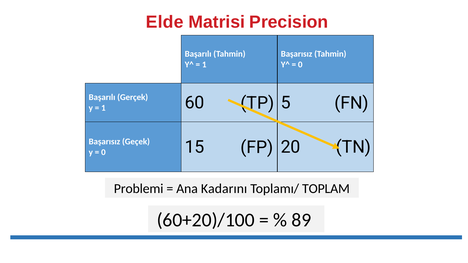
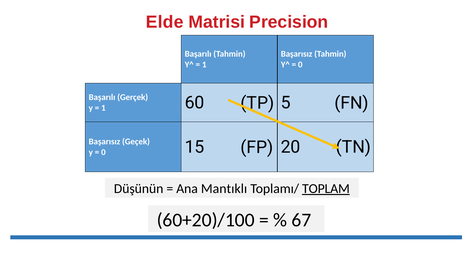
Problemi: Problemi -> Düşünün (139, 189)
Kadarını: Kadarını -> Mantıklı (224, 189)
TOPLAM underline: none -> present (326, 189)
89: 89 -> 67 (301, 220)
